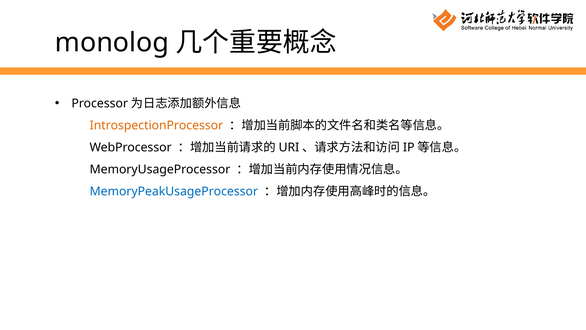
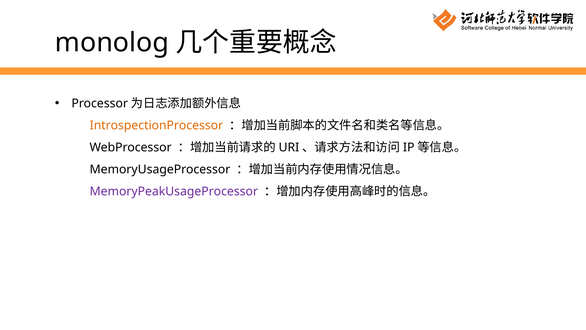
MemoryPeakUsageProcessor colour: blue -> purple (174, 191)
